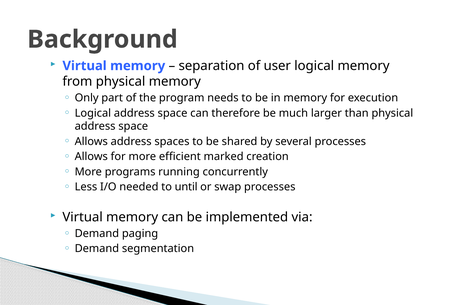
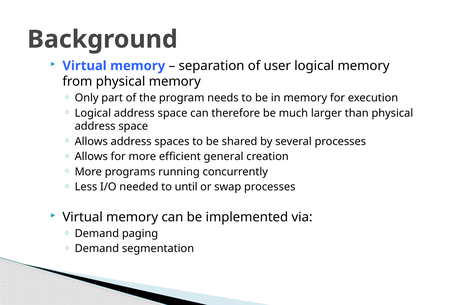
marked: marked -> general (224, 157)
